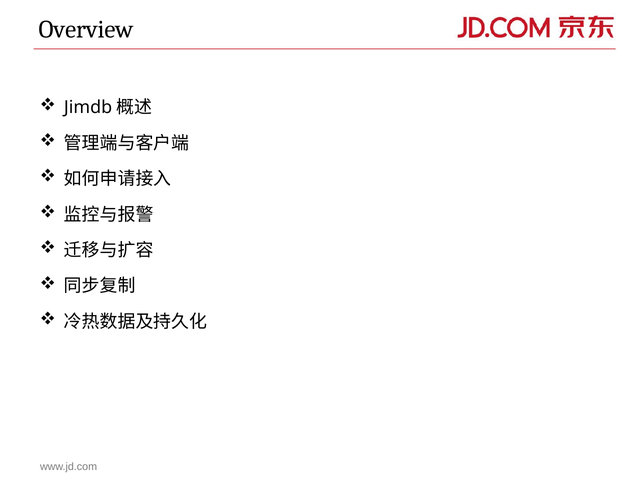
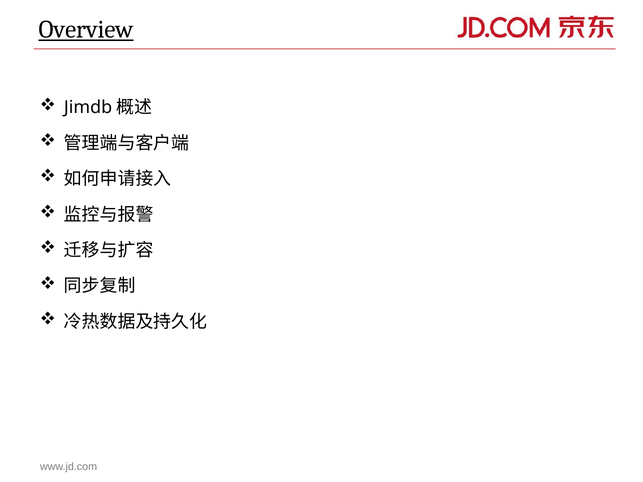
Overview underline: none -> present (86, 29)
